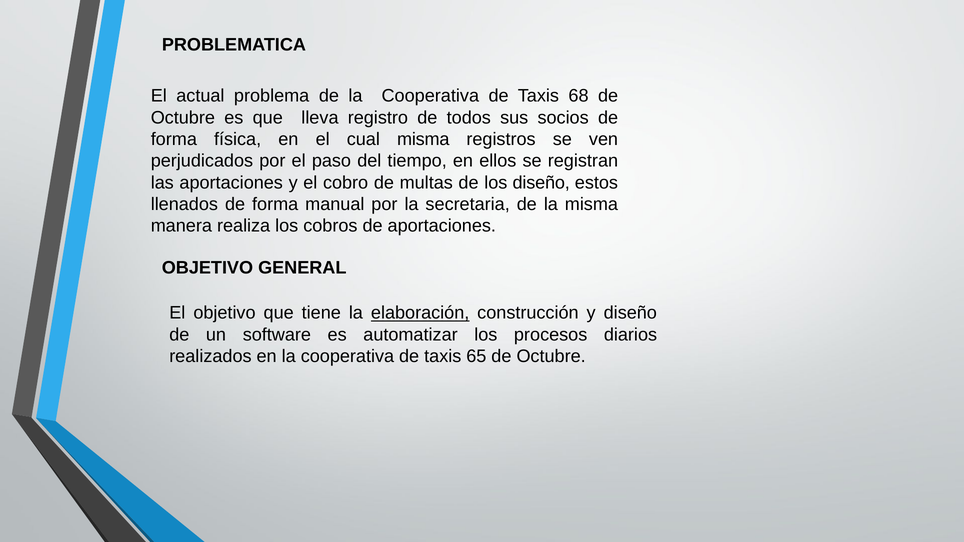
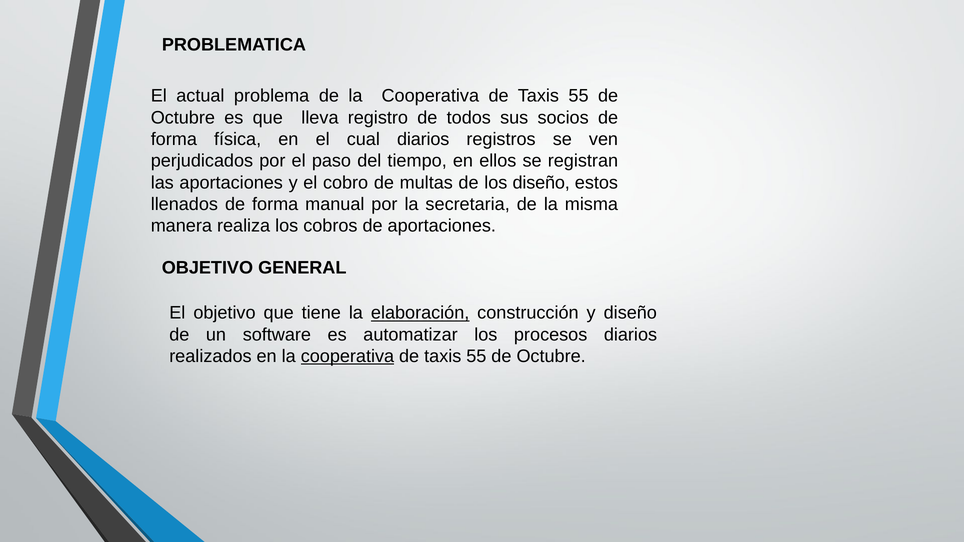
68: 68 -> 55 (579, 96)
cual misma: misma -> diarios (423, 139)
cooperativa underline: none -> present (347, 357)
65: 65 -> 55 (476, 357)
